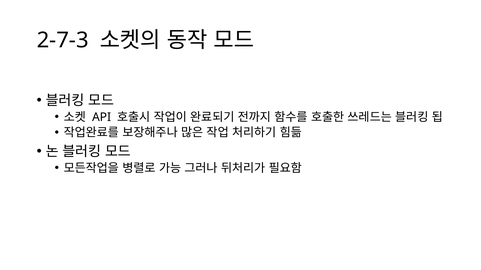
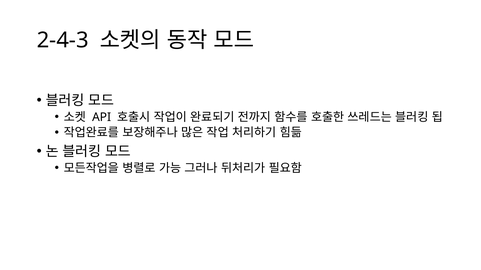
2-7-3: 2-7-3 -> 2-4-3 (63, 40)
